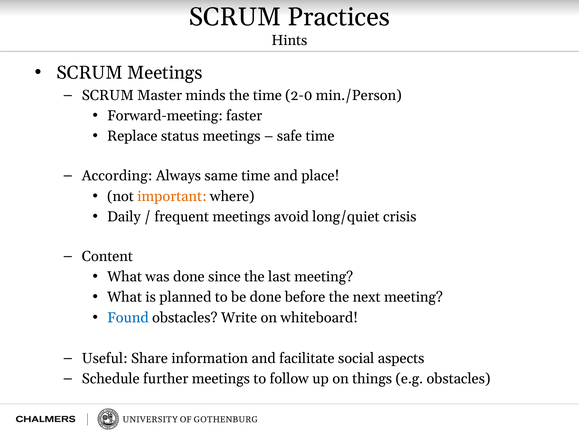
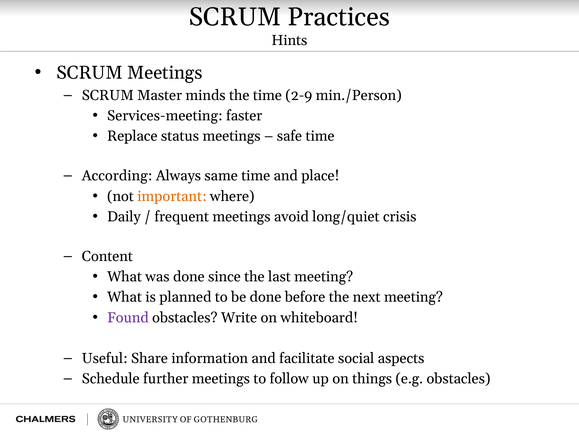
2-0: 2-0 -> 2-9 (299, 95)
Forward-meeting: Forward-meeting -> Services-meeting (165, 116)
Found colour: blue -> purple (128, 318)
